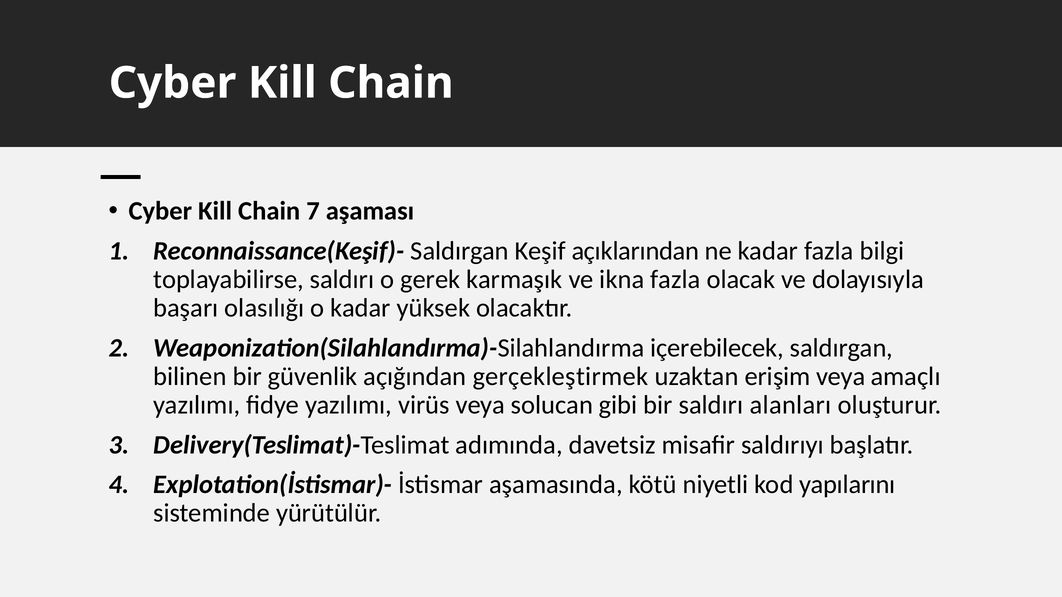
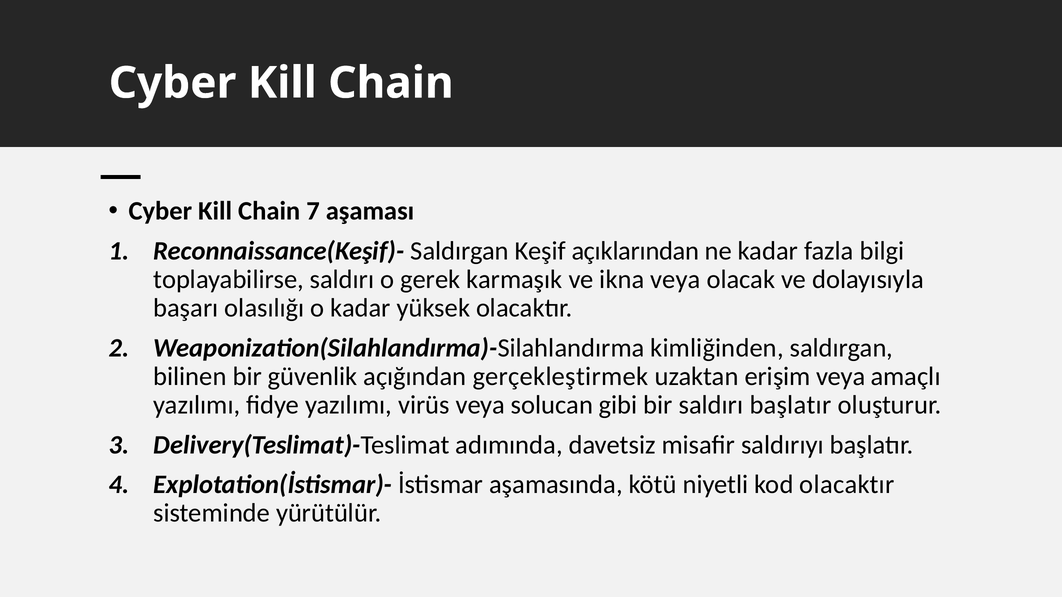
ikna fazla: fazla -> veya (675, 280)
içerebilecek: içerebilecek -> kimliğinden (717, 348)
saldırı alanları: alanları -> başlatır (790, 405)
kod yapılarını: yapılarını -> olacaktır (847, 485)
